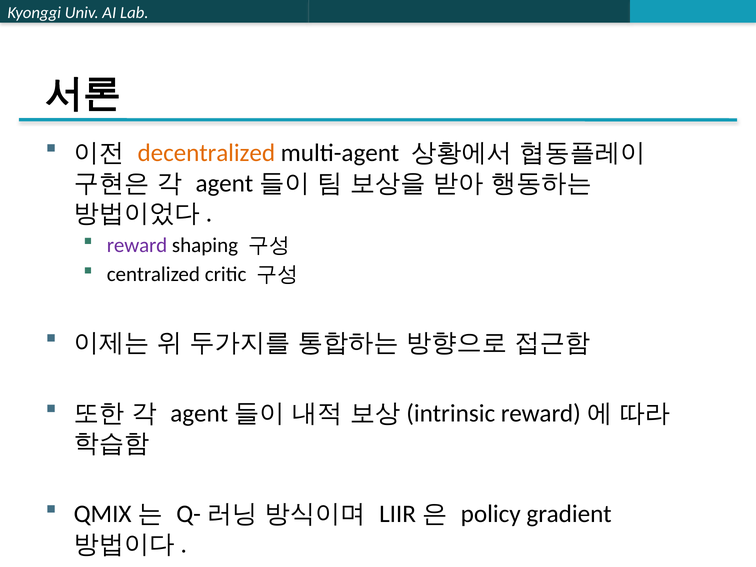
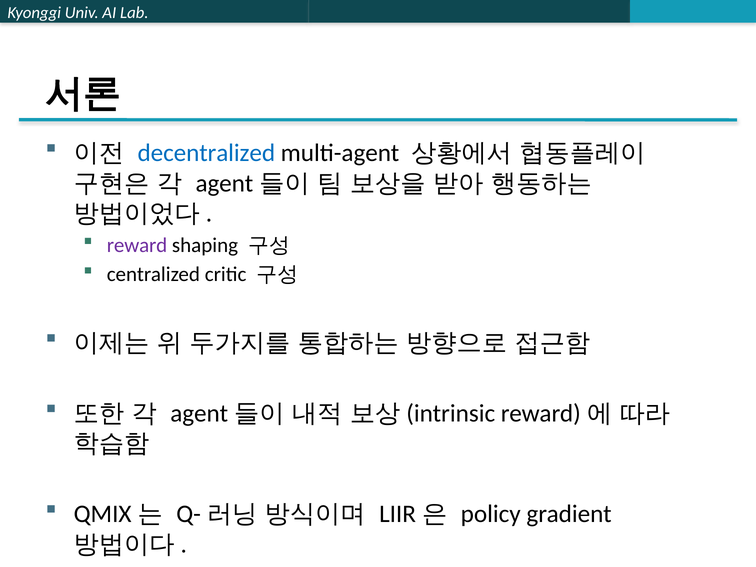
decentralized colour: orange -> blue (206, 153)
